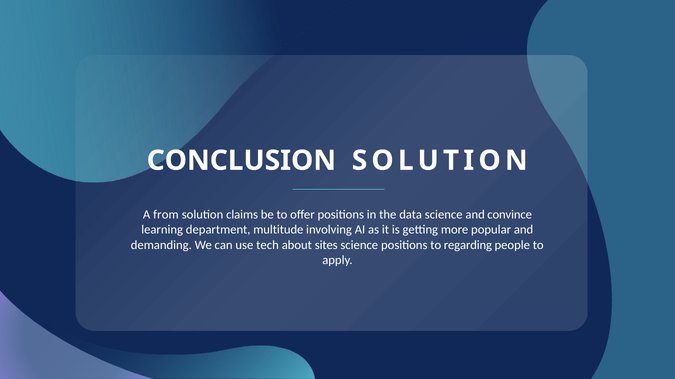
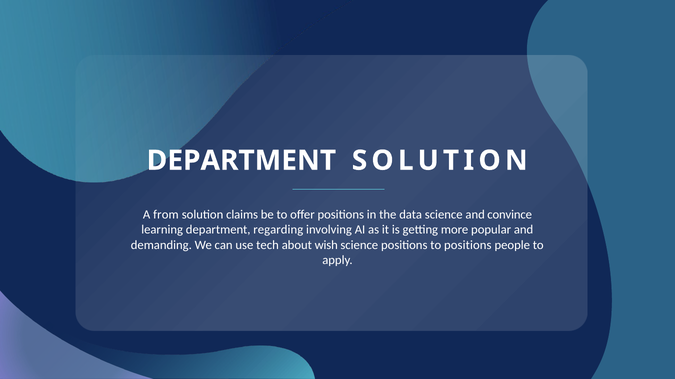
CONCLUSION: CONCLUSION -> DEPARTMENT (241, 161)
multitude: multitude -> regarding (278, 230)
sites: sites -> wish (326, 245)
to regarding: regarding -> positions (468, 245)
